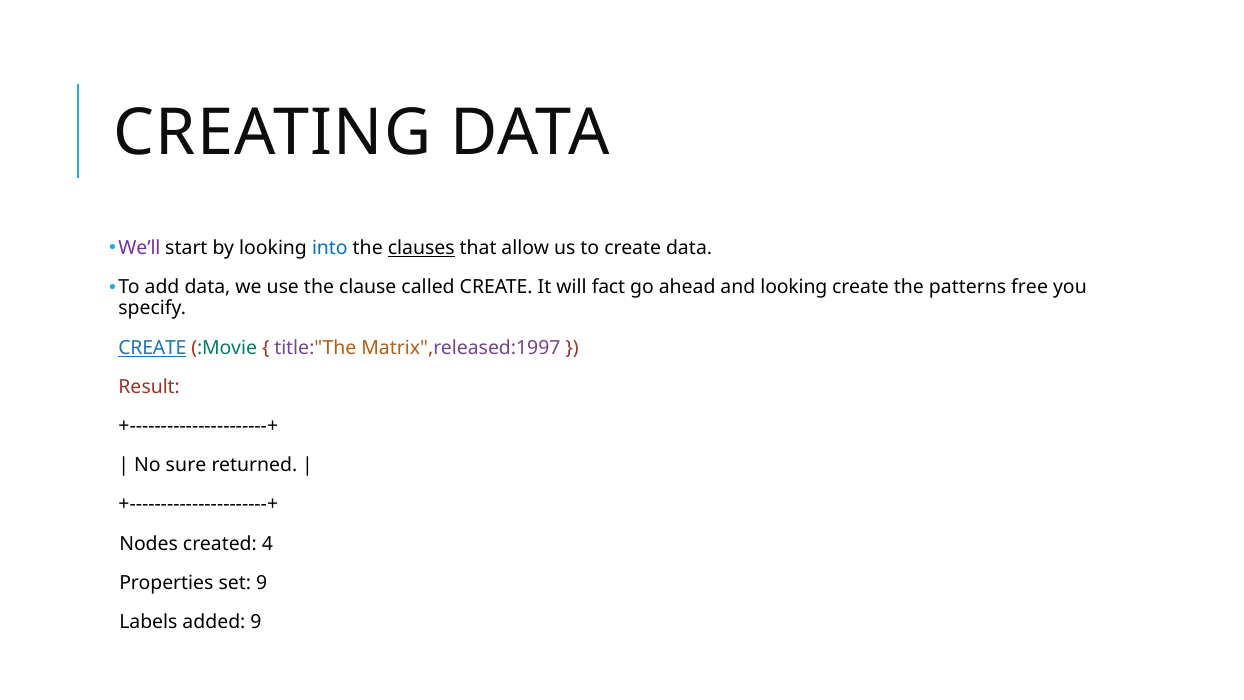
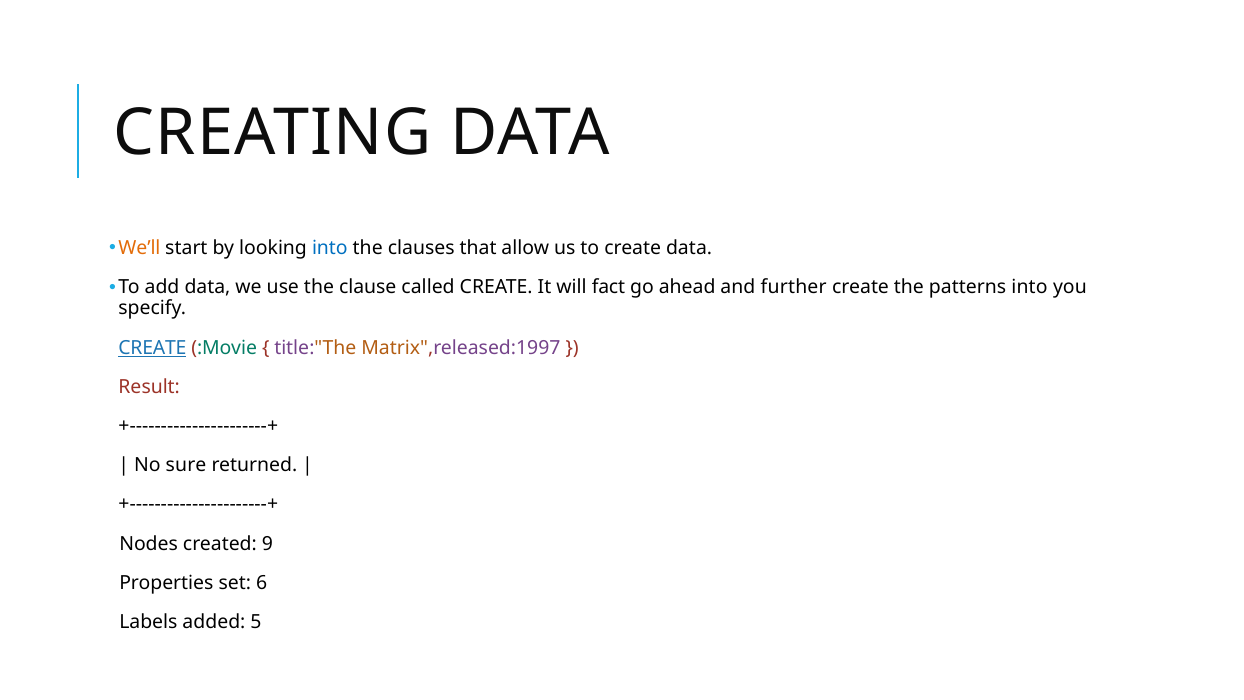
We’ll colour: purple -> orange (139, 248)
clauses underline: present -> none (421, 248)
and looking: looking -> further (794, 287)
patterns free: free -> into (1029, 287)
4: 4 -> 9 (267, 543)
set 9: 9 -> 6 (262, 583)
added 9: 9 -> 5 (256, 622)
